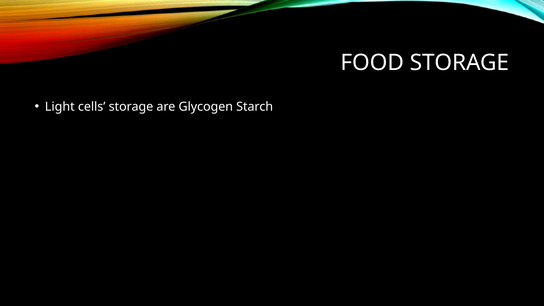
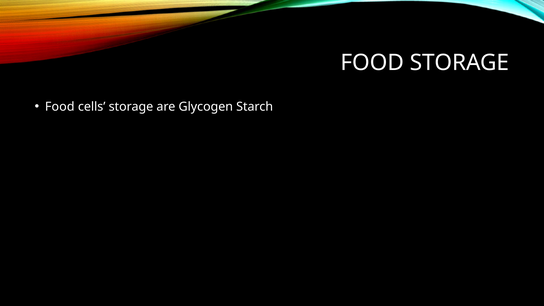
Light: Light -> Food (60, 107)
